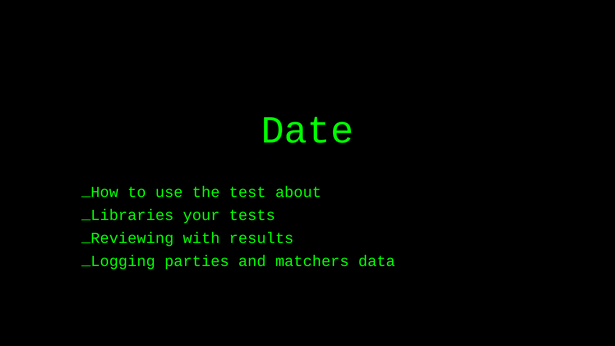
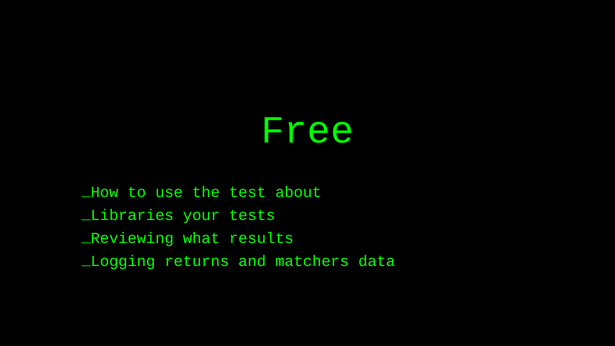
Date: Date -> Free (307, 130)
with: with -> what (201, 238)
parties: parties -> returns (197, 261)
